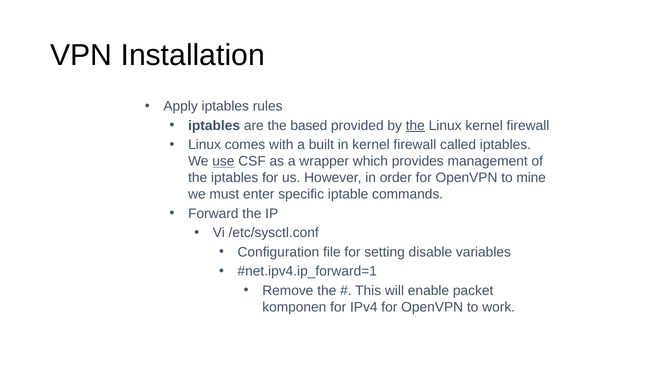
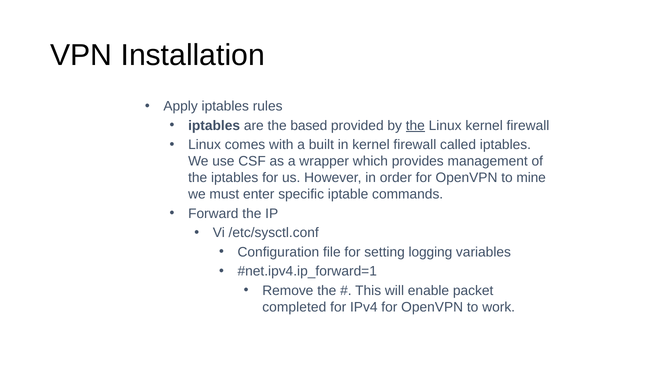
use underline: present -> none (223, 161)
disable: disable -> logging (430, 252)
komponen: komponen -> completed (294, 307)
